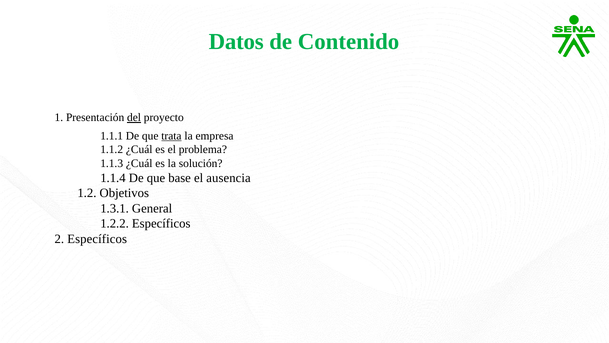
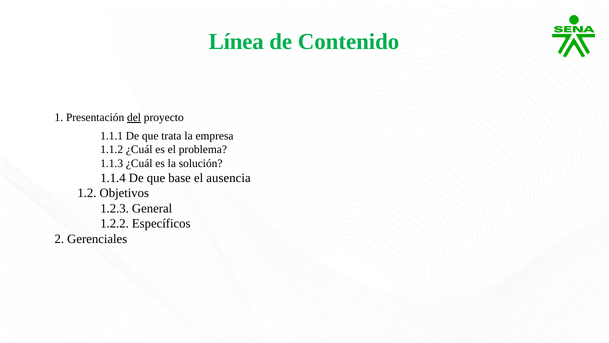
Datos: Datos -> Línea (236, 42)
trata underline: present -> none (171, 136)
1.3.1: 1.3.1 -> 1.2.3 (115, 208)
2 Específicos: Específicos -> Gerenciales (97, 239)
